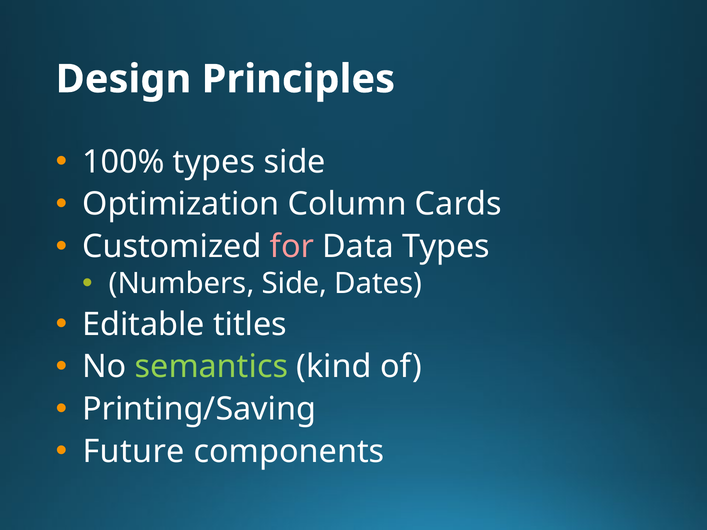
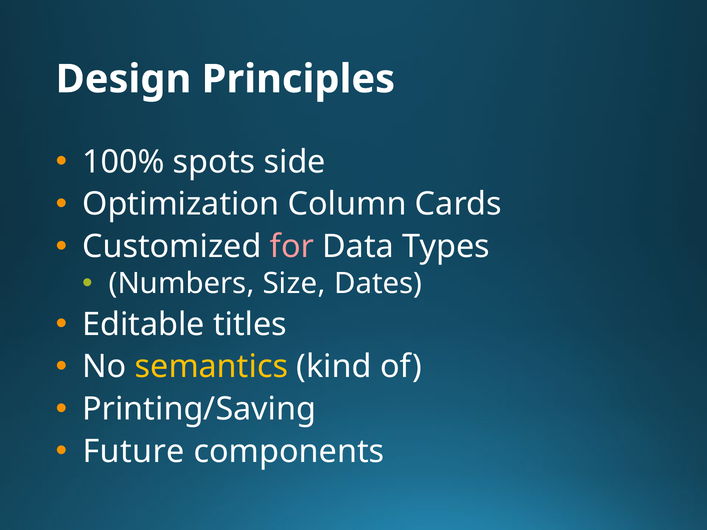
100% types: types -> spots (214, 162)
Numbers Side: Side -> Size (294, 284)
semantics colour: light green -> yellow (211, 367)
